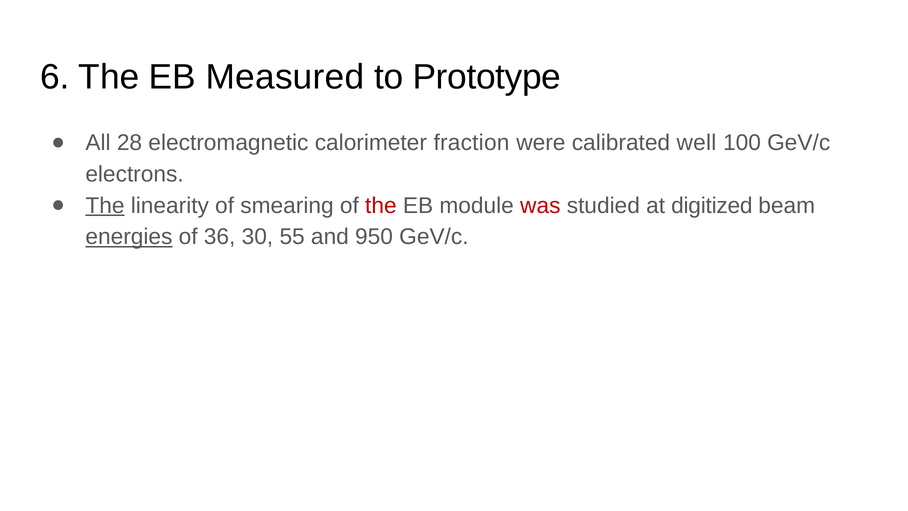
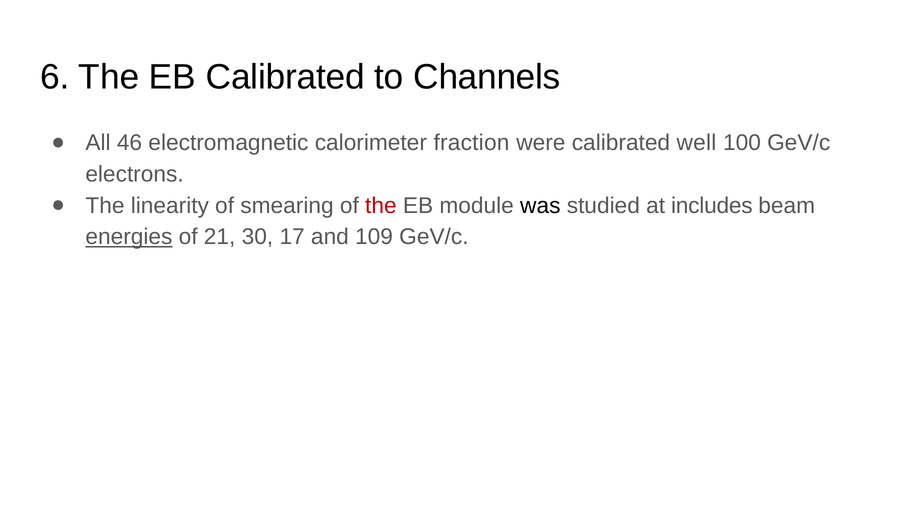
EB Measured: Measured -> Calibrated (285, 77)
Prototype: Prototype -> Channels (487, 77)
28: 28 -> 46 (129, 143)
The underline: present -> none (105, 205)
was colour: red -> black (540, 205)
digitized: digitized -> includes (712, 205)
36: 36 -> 21 (220, 237)
55: 55 -> 17 (292, 237)
950: 950 -> 109 (374, 237)
